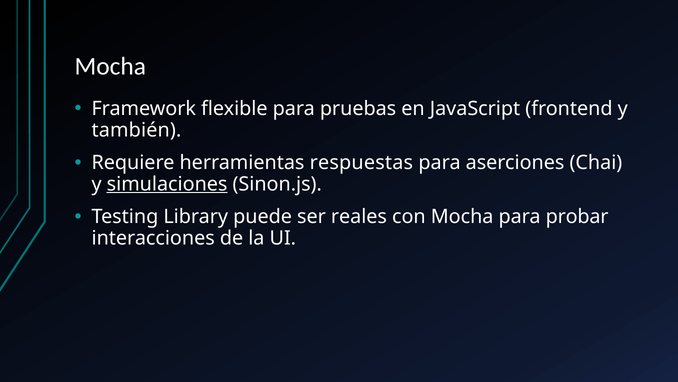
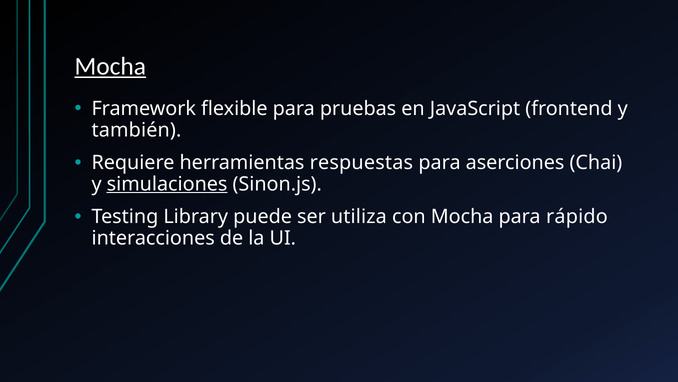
Mocha underline: none -> present (110, 66)
reales: reales -> utiliza (359, 216)
probar: probar -> rápido (577, 216)
